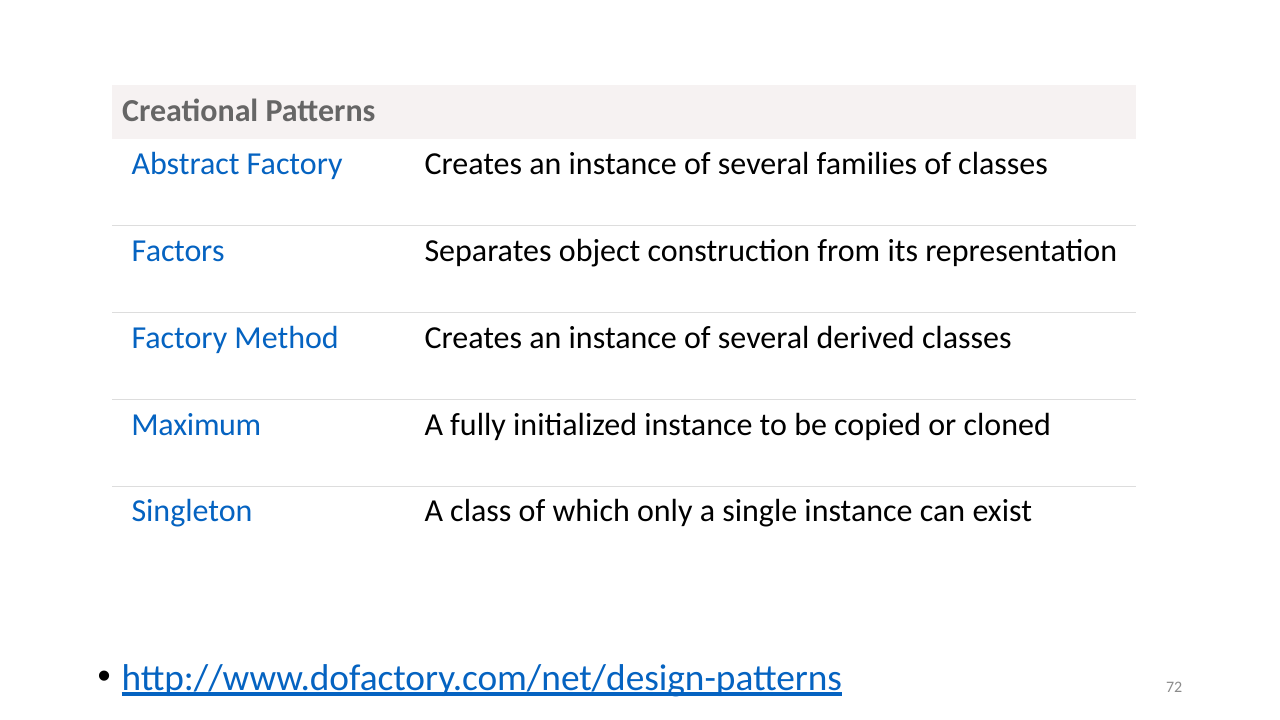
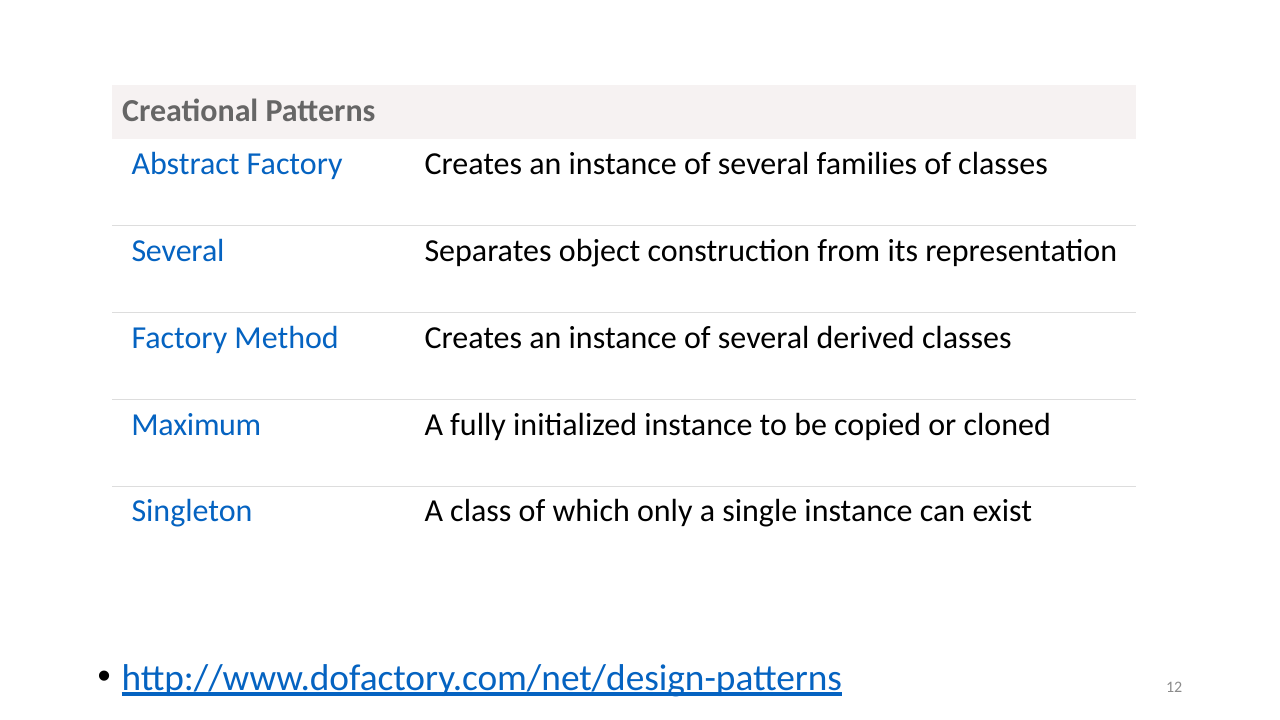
Factors: Factors -> Several (178, 251)
72: 72 -> 12 (1174, 687)
